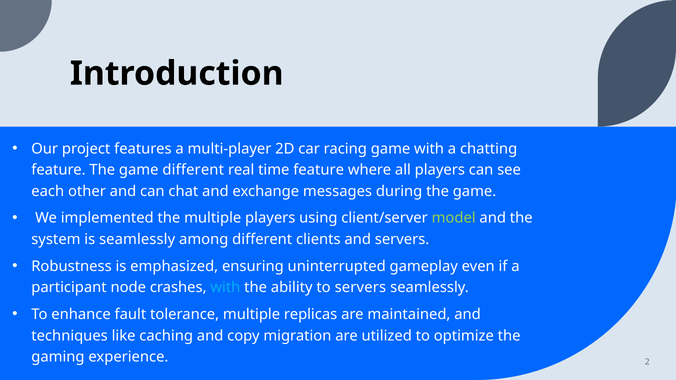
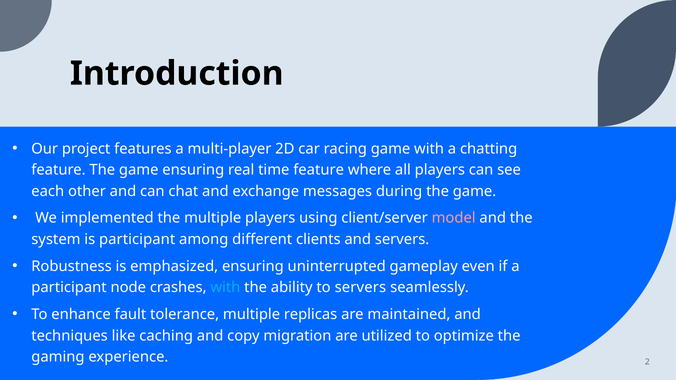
game different: different -> ensuring (193, 170)
model colour: light green -> pink (454, 218)
is seamlessly: seamlessly -> participant (137, 239)
